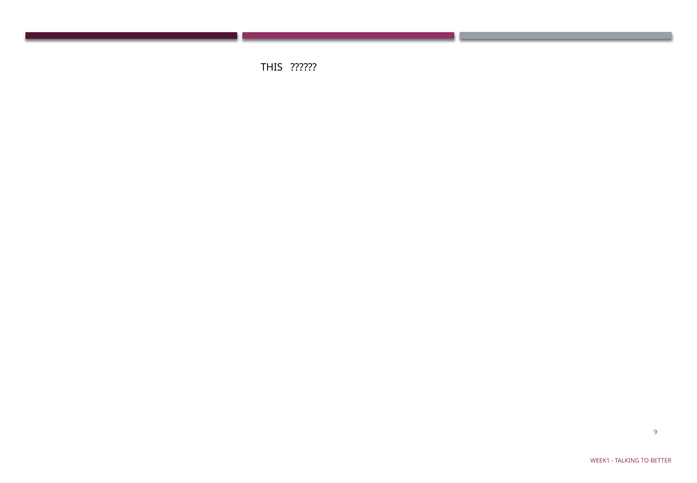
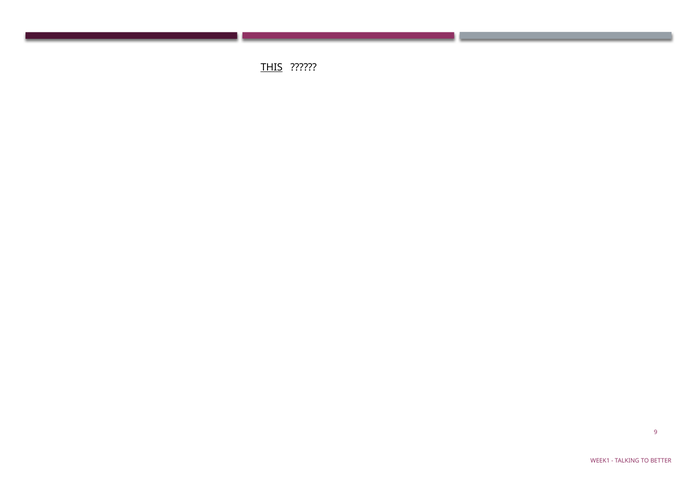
THIS underline: none -> present (272, 67)
